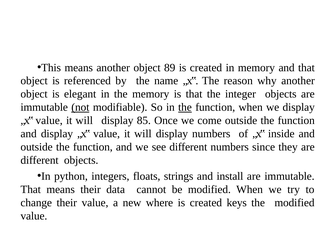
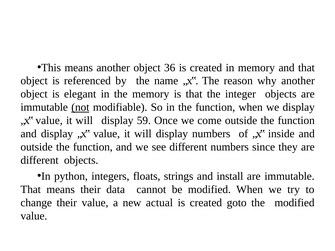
89: 89 -> 36 (170, 68)
the underline: present -> none (185, 107)
85: 85 -> 59 (144, 121)
where: where -> actual (159, 203)
keys: keys -> goto (237, 203)
